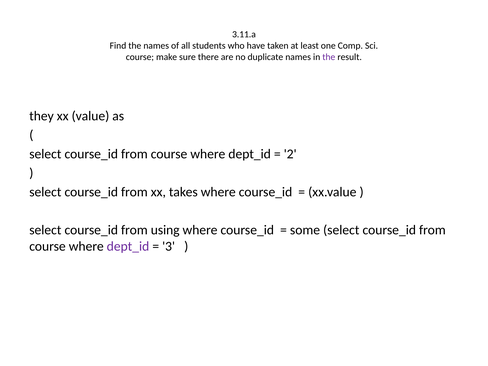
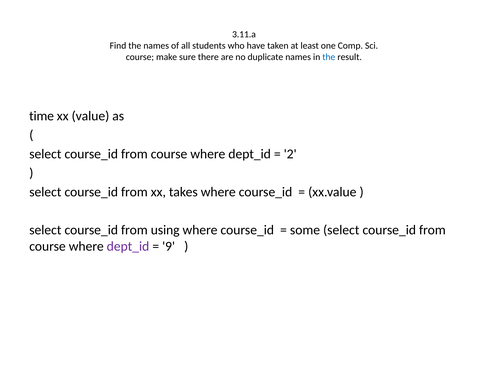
the colour: purple -> blue (329, 57)
they: they -> time (42, 116)
3: 3 -> 9 (169, 246)
